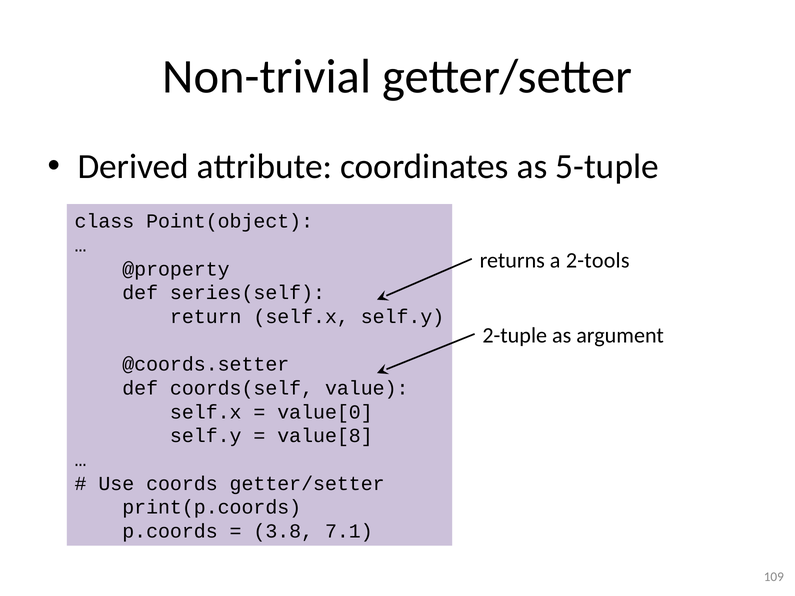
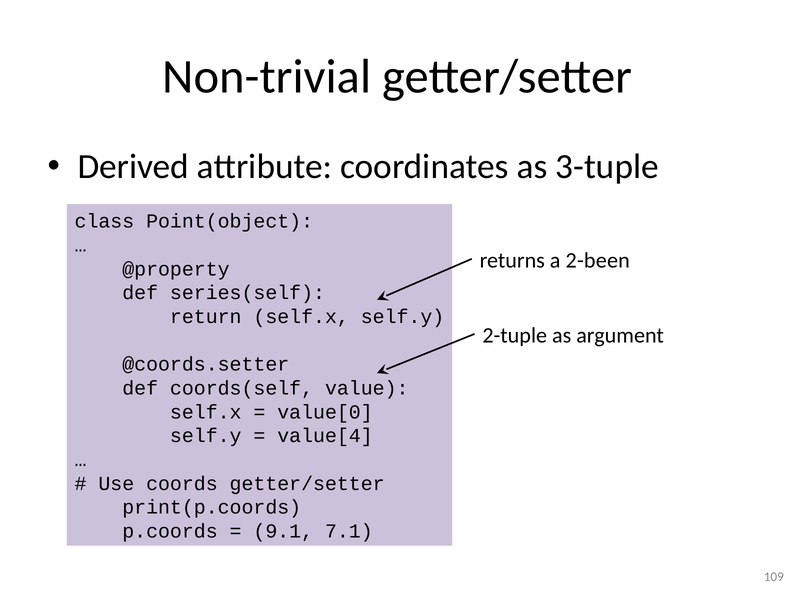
5-tuple: 5-tuple -> 3-tuple (607, 167)
2-tools: 2-tools -> 2-been (598, 261)
value[8: value[8 -> value[4 (325, 436)
3.8: 3.8 -> 9.1 (283, 531)
